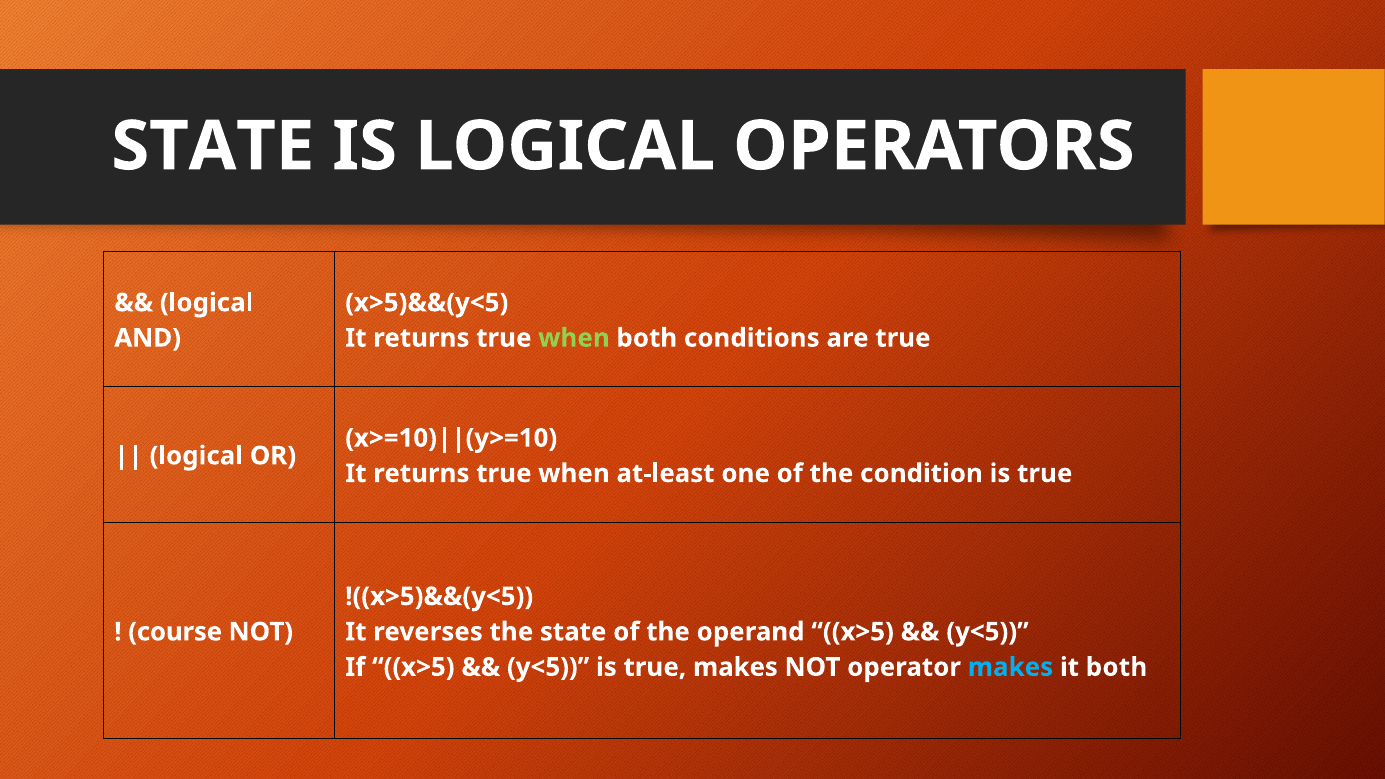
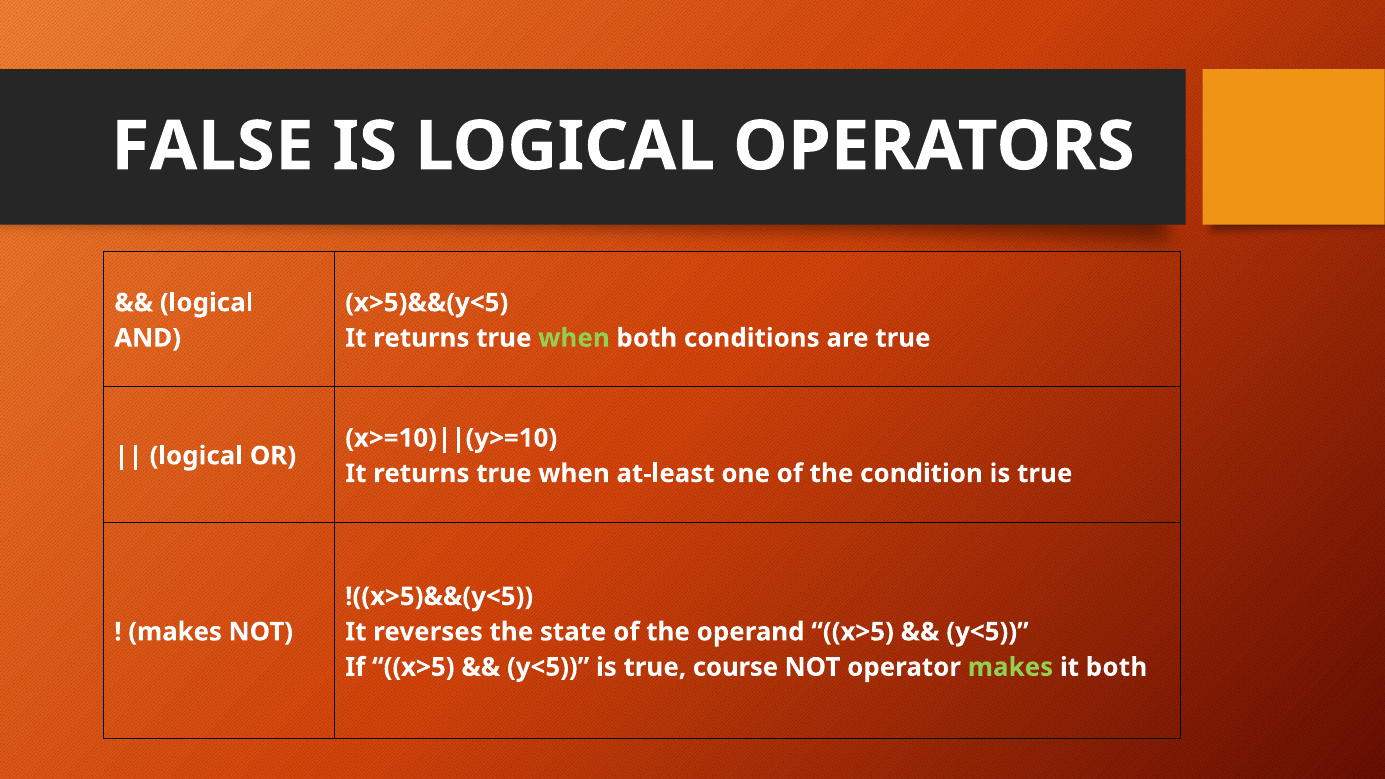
STATE: STATE -> FALSE (213, 146)
course: course -> makes (175, 632)
true makes: makes -> course (735, 667)
makes colour: light blue -> light green (1010, 667)
